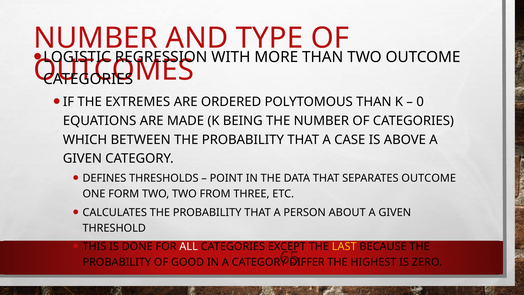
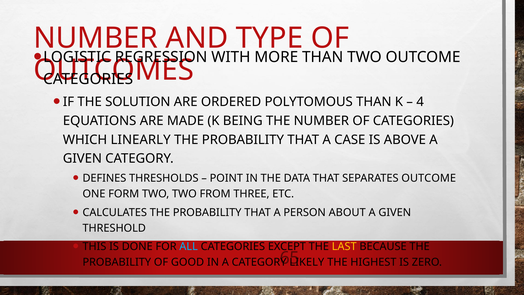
EXTREMES: EXTREMES -> SOLUTION (138, 102)
0: 0 -> 4 (420, 102)
BETWEEN: BETWEEN -> LINEARLY (141, 140)
ALL colour: white -> light blue (189, 246)
DIFFER: DIFFER -> LIKELY (307, 262)
